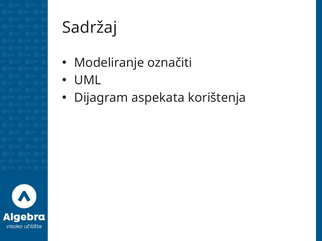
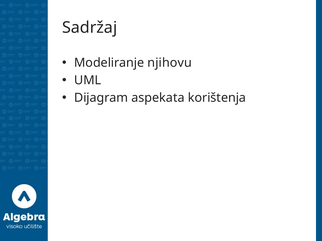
označiti: označiti -> njihovu (170, 63)
